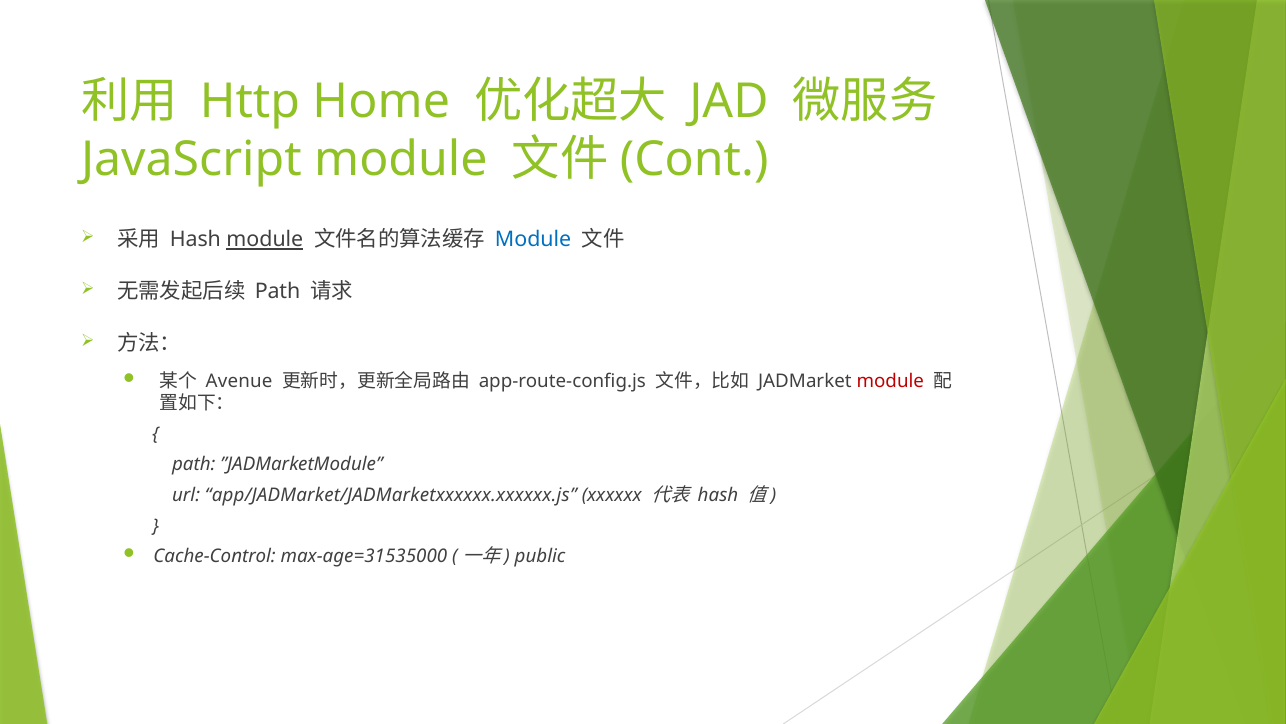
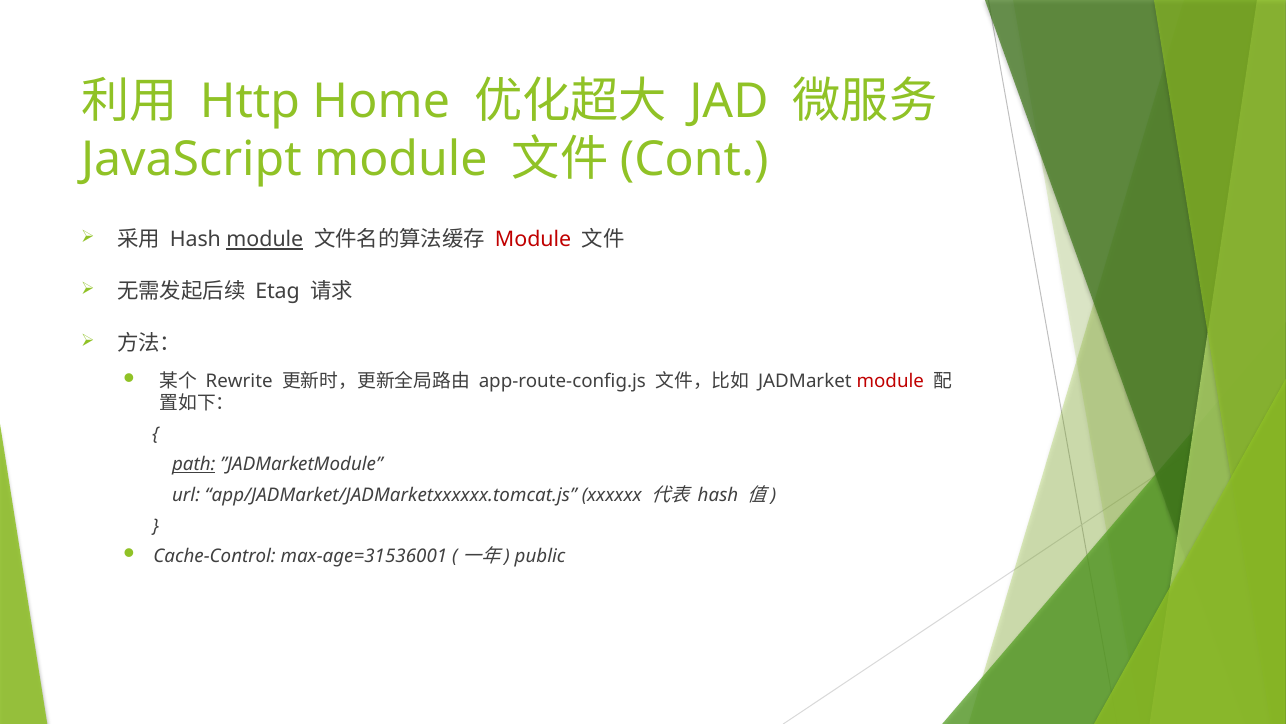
Module colour: blue -> red (533, 240)
Path: Path -> Etag (278, 291)
Avenue: Avenue -> Rewrite (239, 381)
path underline: none -> present (194, 464)
app/JADMarket/JADMarketxxxxxx.xxxxxx.js: app/JADMarket/JADMarketxxxxxx.xxxxxx.js -> app/JADMarket/JADMarketxxxxxx.tomcat.js (391, 495)
max-age=31535000: max-age=31535000 -> max-age=31536001 (364, 556)
